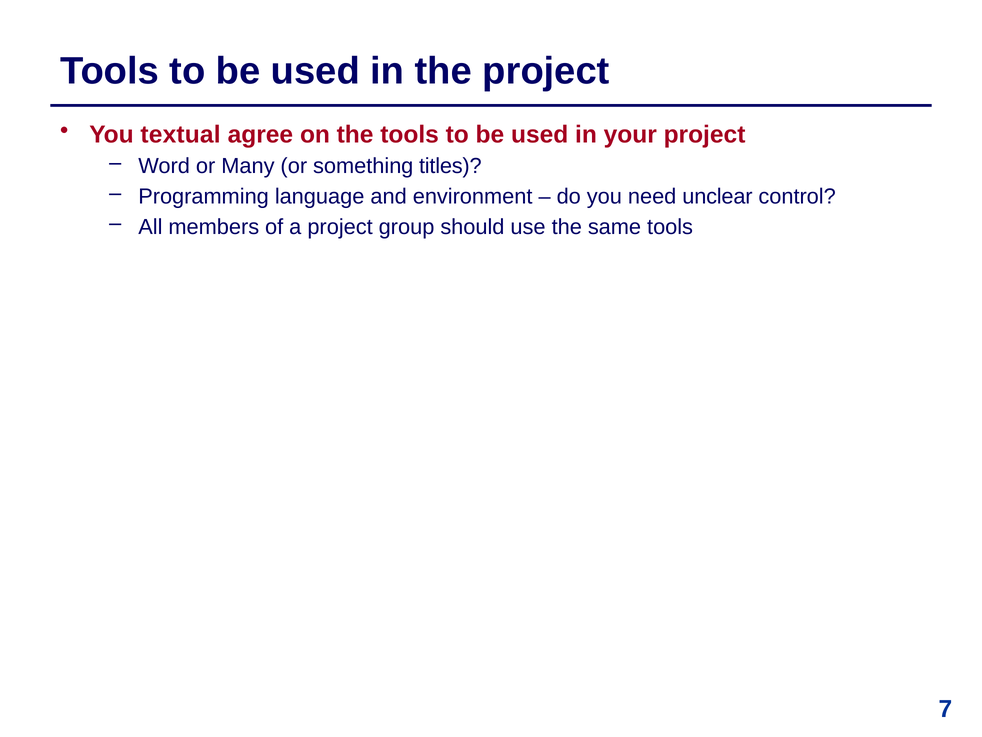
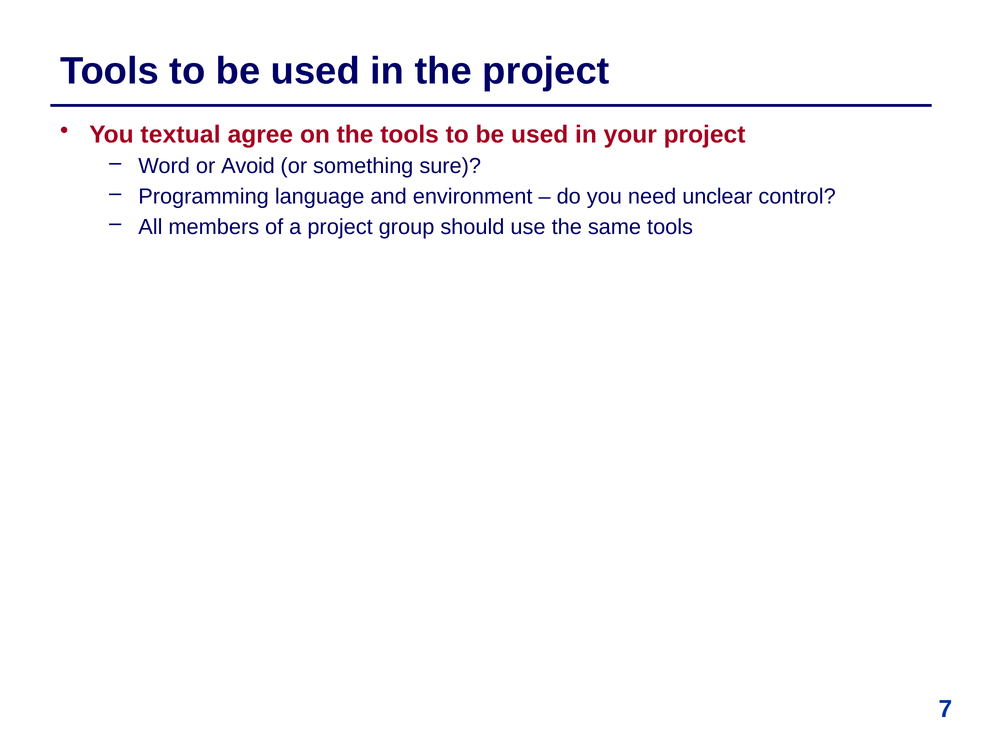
Many: Many -> Avoid (248, 166)
titles: titles -> sure (450, 166)
